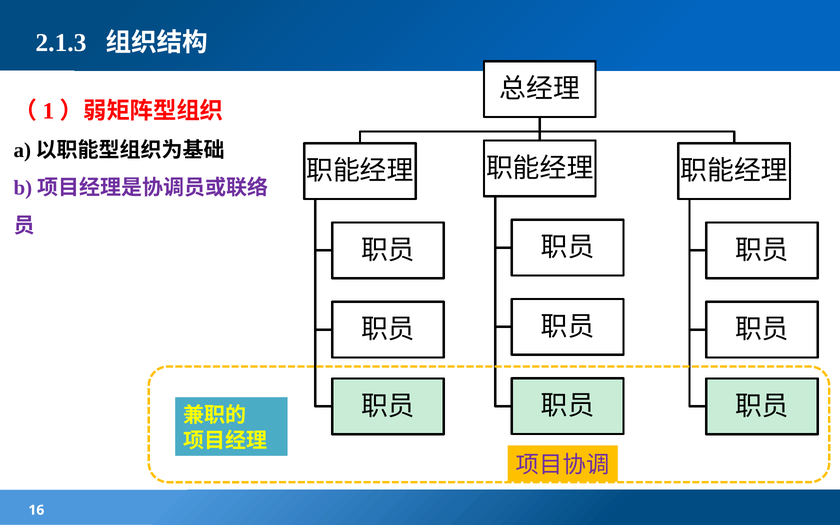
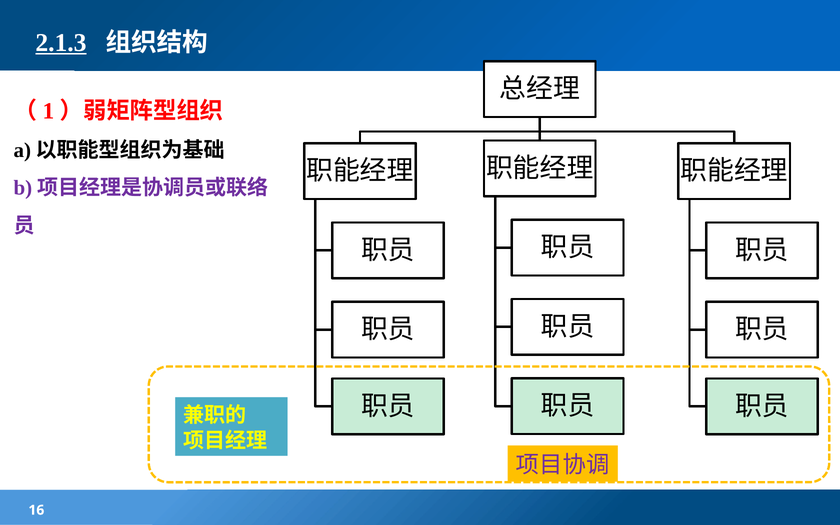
2.1.3 underline: none -> present (61, 43)
